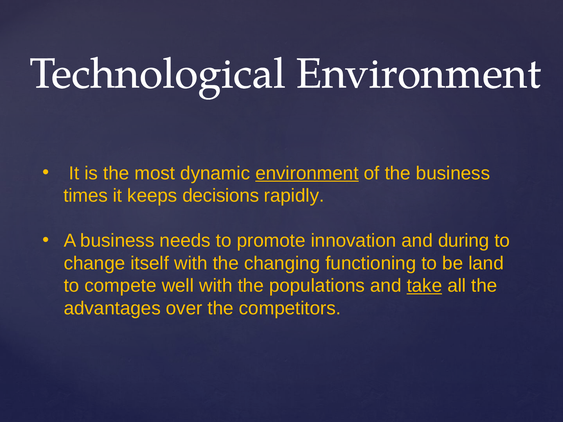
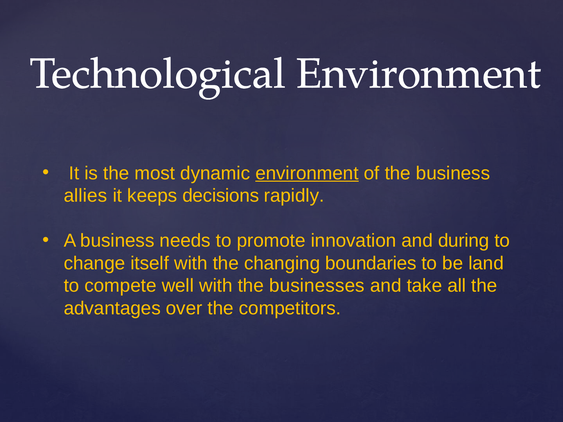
times: times -> allies (86, 196)
functioning: functioning -> boundaries (371, 263)
populations: populations -> businesses (317, 286)
take underline: present -> none (424, 286)
